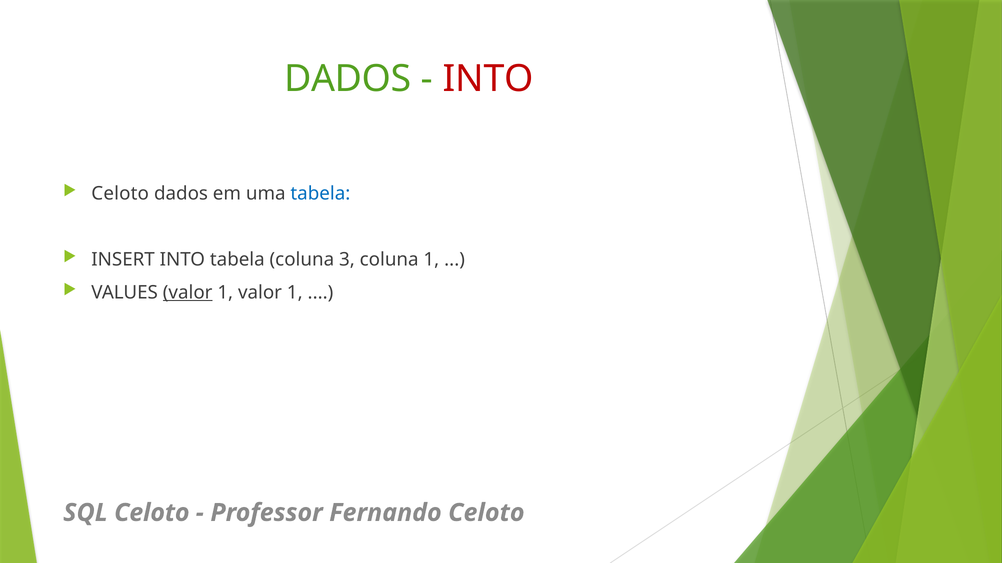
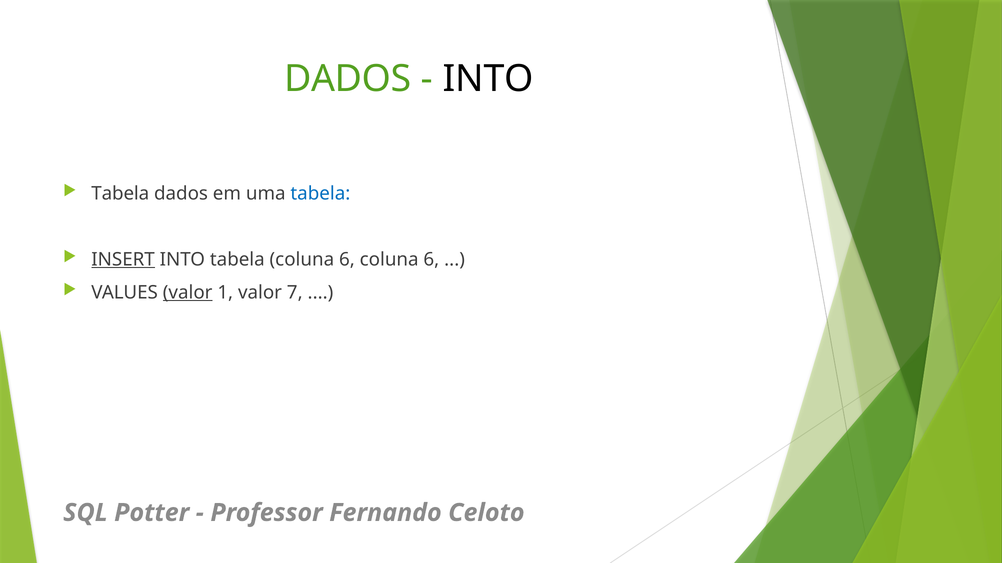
INTO colour: red -> black (488, 79)
Celoto: Celoto -> Tabela (120, 194)
INSERT underline: none -> present (123, 260)
tabela coluna 3: 3 -> 6 (347, 260)
1: 1 -> 6 (431, 260)
1 valor 1: 1 -> 7 (295, 293)
SQL Celoto: Celoto -> Potter (152, 513)
